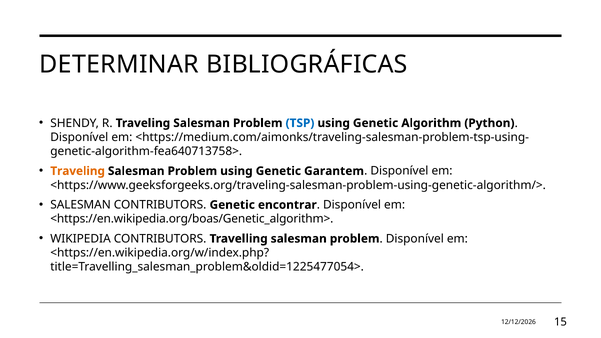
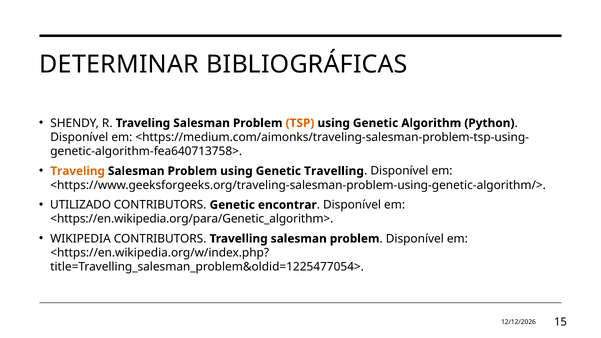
TSP colour: blue -> orange (300, 123)
Genetic Garantem: Garantem -> Travelling (334, 171)
SALESMAN: SALESMAN -> UTILIZADO (81, 205)
<https://en.wikipedia.org/boas/Genetic_algorithm>: <https://en.wikipedia.org/boas/Genetic_algorithm> -> <https://en.wikipedia.org/para/Genetic_algorithm> (192, 219)
